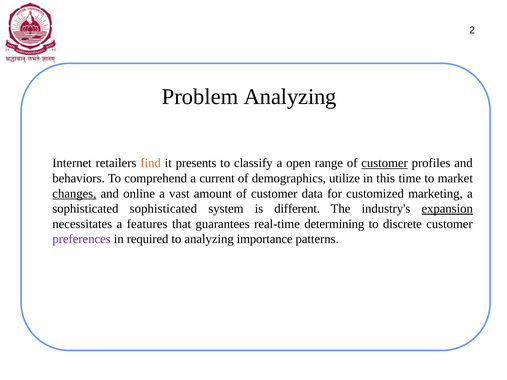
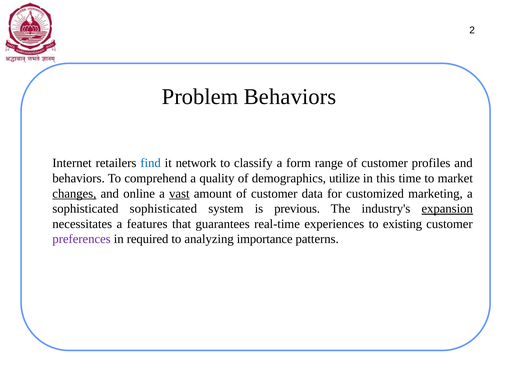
Problem Analyzing: Analyzing -> Behaviors (290, 97)
find colour: orange -> blue (151, 163)
presents: presents -> network (196, 163)
open: open -> form (299, 163)
customer underline: present -> none (385, 163)
current: current -> quality (217, 178)
vast underline: none -> present (179, 194)
different: different -> previous (297, 209)
determining: determining -> experiences (334, 224)
discrete: discrete -> existing (402, 224)
